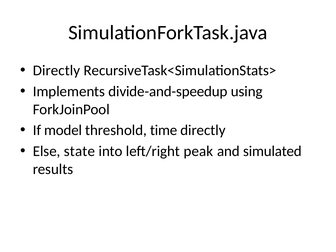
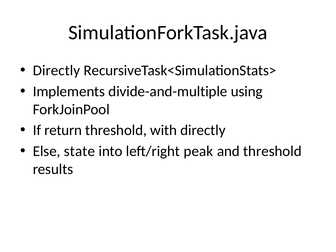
divide-and-speedup: divide-and-speedup -> divide-and-multiple (168, 91)
model: model -> return (63, 130)
time: time -> with (164, 130)
and simulated: simulated -> threshold (272, 151)
